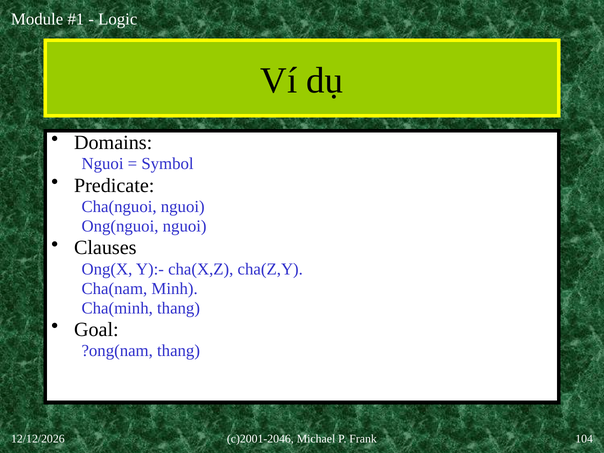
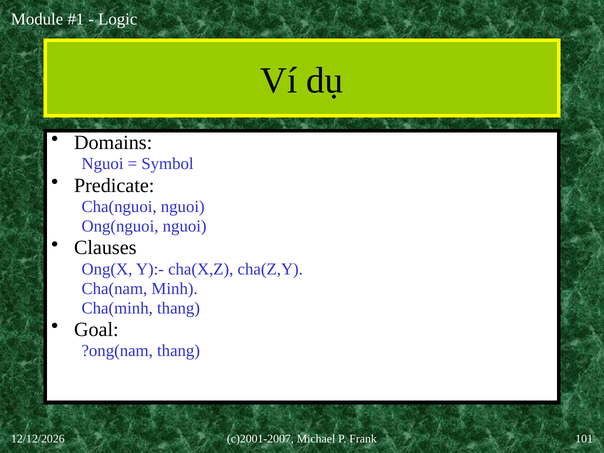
c)2001-2046: c)2001-2046 -> c)2001-2007 (260, 439)
104: 104 -> 101 (584, 439)
